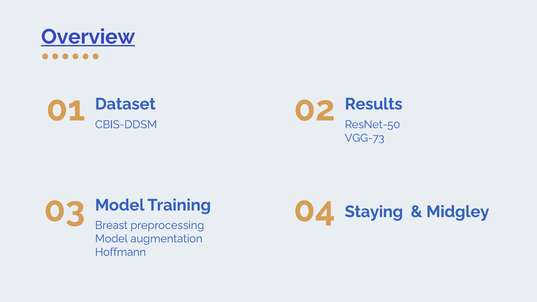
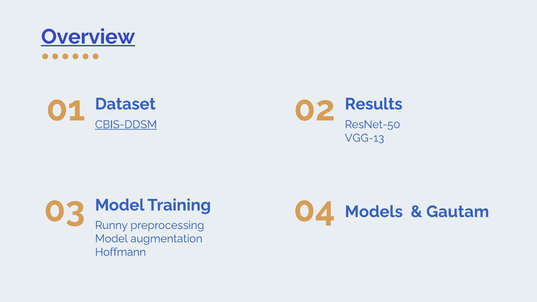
CBIS-DDSM underline: none -> present (126, 125)
VGG-73: VGG-73 -> VGG-13 (364, 138)
Staying: Staying -> Models (374, 212)
Midgley: Midgley -> Gautam (458, 212)
Breast: Breast -> Runny (111, 225)
